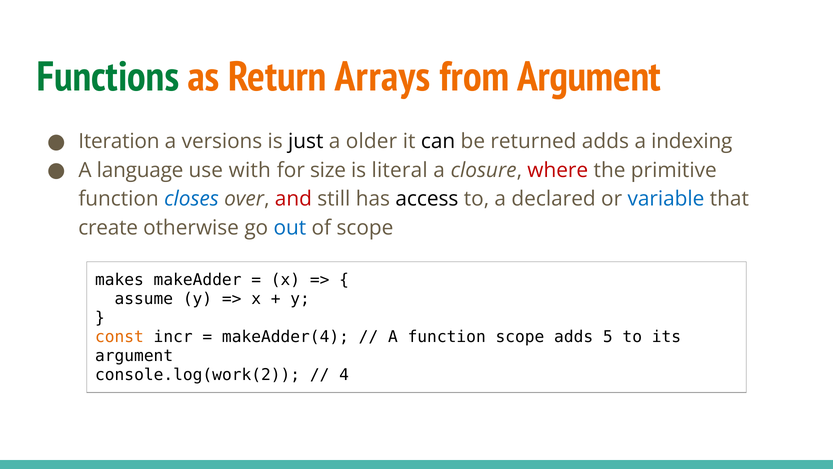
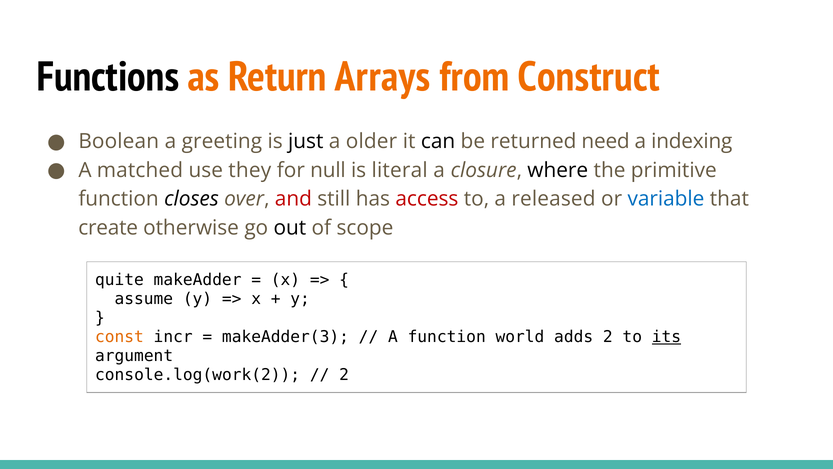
Functions colour: green -> black (108, 77)
from Argument: Argument -> Construct (589, 77)
Iteration: Iteration -> Boolean (119, 141)
versions: versions -> greeting (222, 141)
returned adds: adds -> need (606, 141)
language: language -> matched (140, 170)
with: with -> they (250, 170)
size: size -> null (328, 170)
where colour: red -> black (558, 170)
closes colour: blue -> black (191, 199)
access colour: black -> red (427, 199)
declared: declared -> released (554, 199)
out colour: blue -> black (290, 228)
makes: makes -> quite (119, 280)
makeAdder(4: makeAdder(4 -> makeAdder(3 (285, 337)
function scope: scope -> world (520, 337)
adds 5: 5 -> 2 (608, 337)
its underline: none -> present (666, 337)
4: 4 -> 2 (344, 375)
